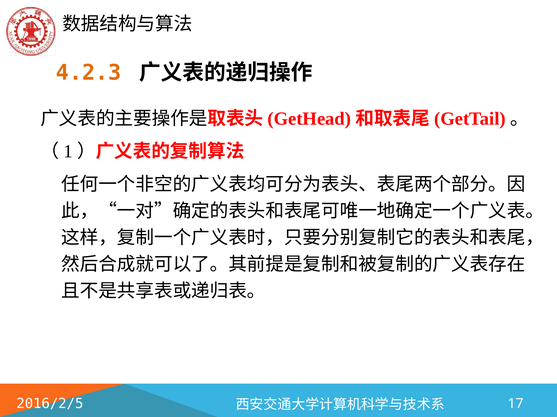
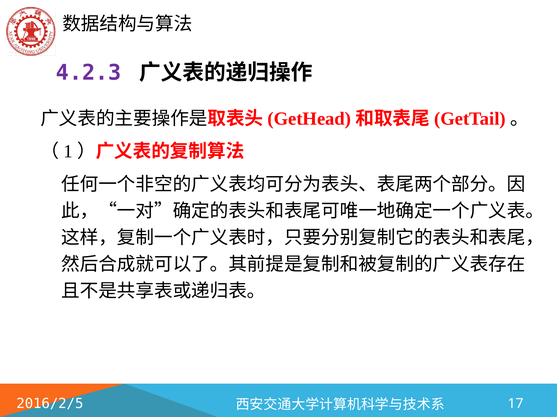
4.2.3 colour: orange -> purple (89, 73)
